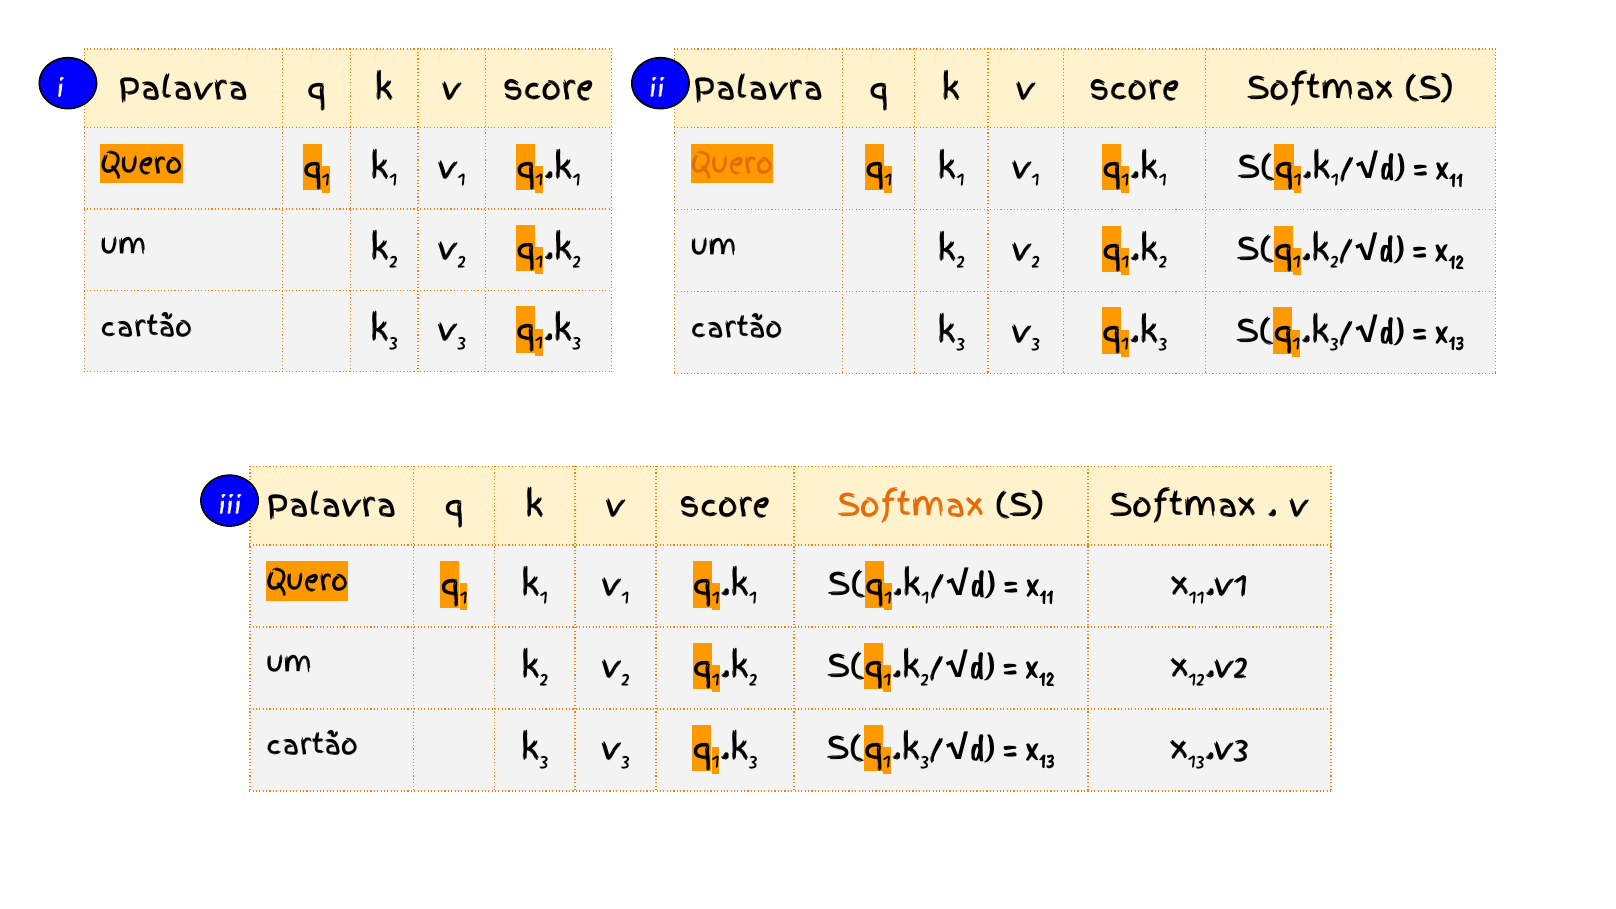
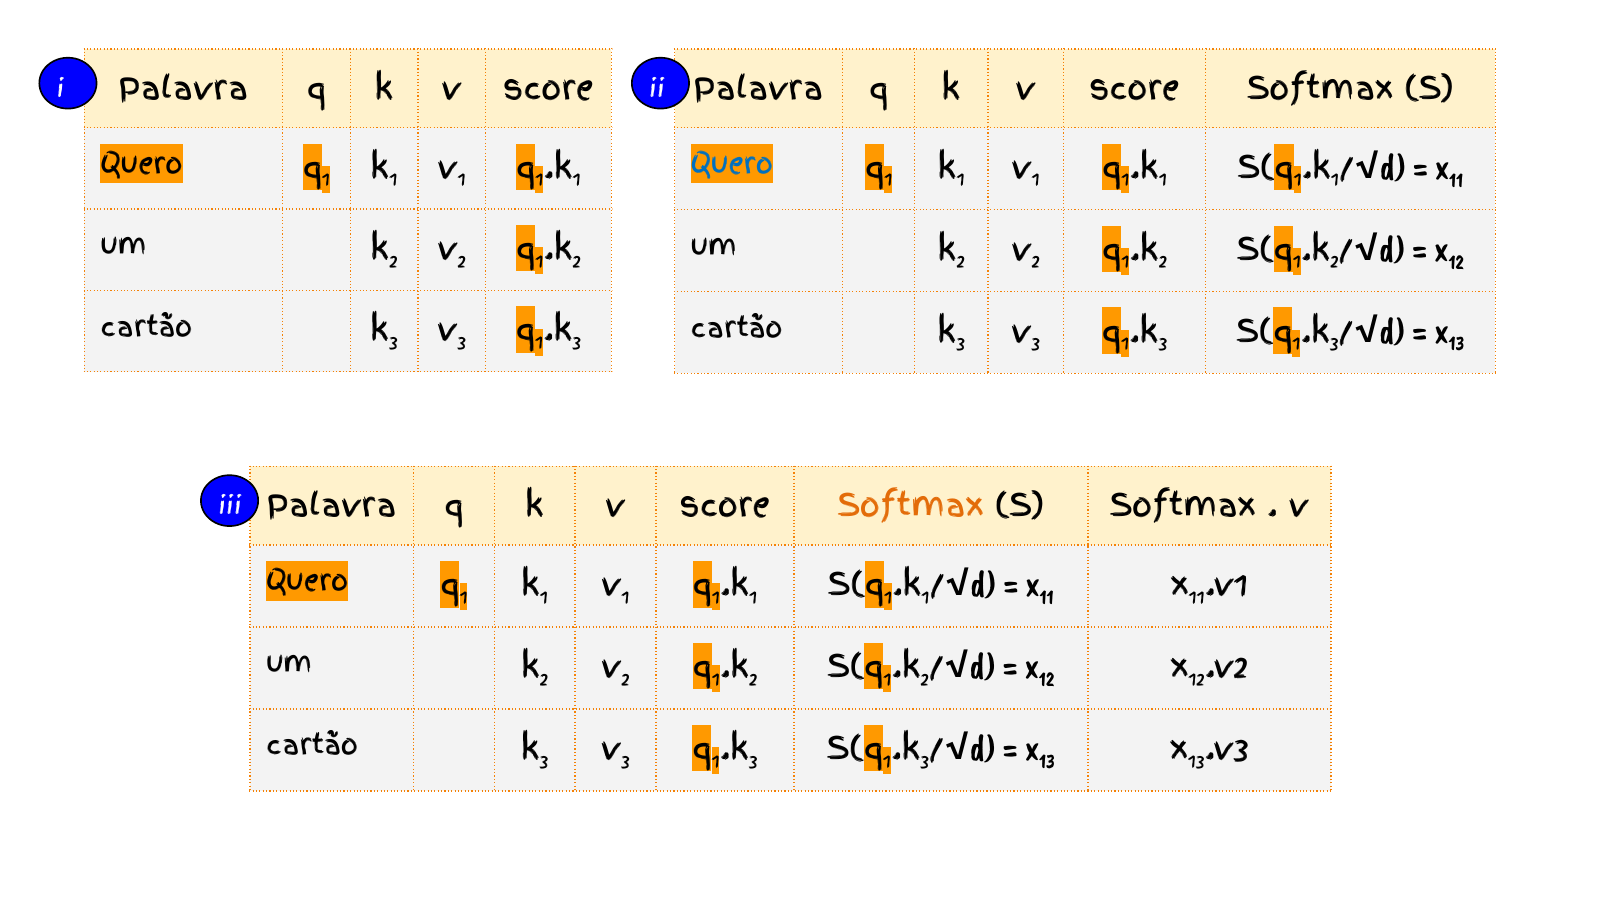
Quero colour: orange -> blue (732, 164)
